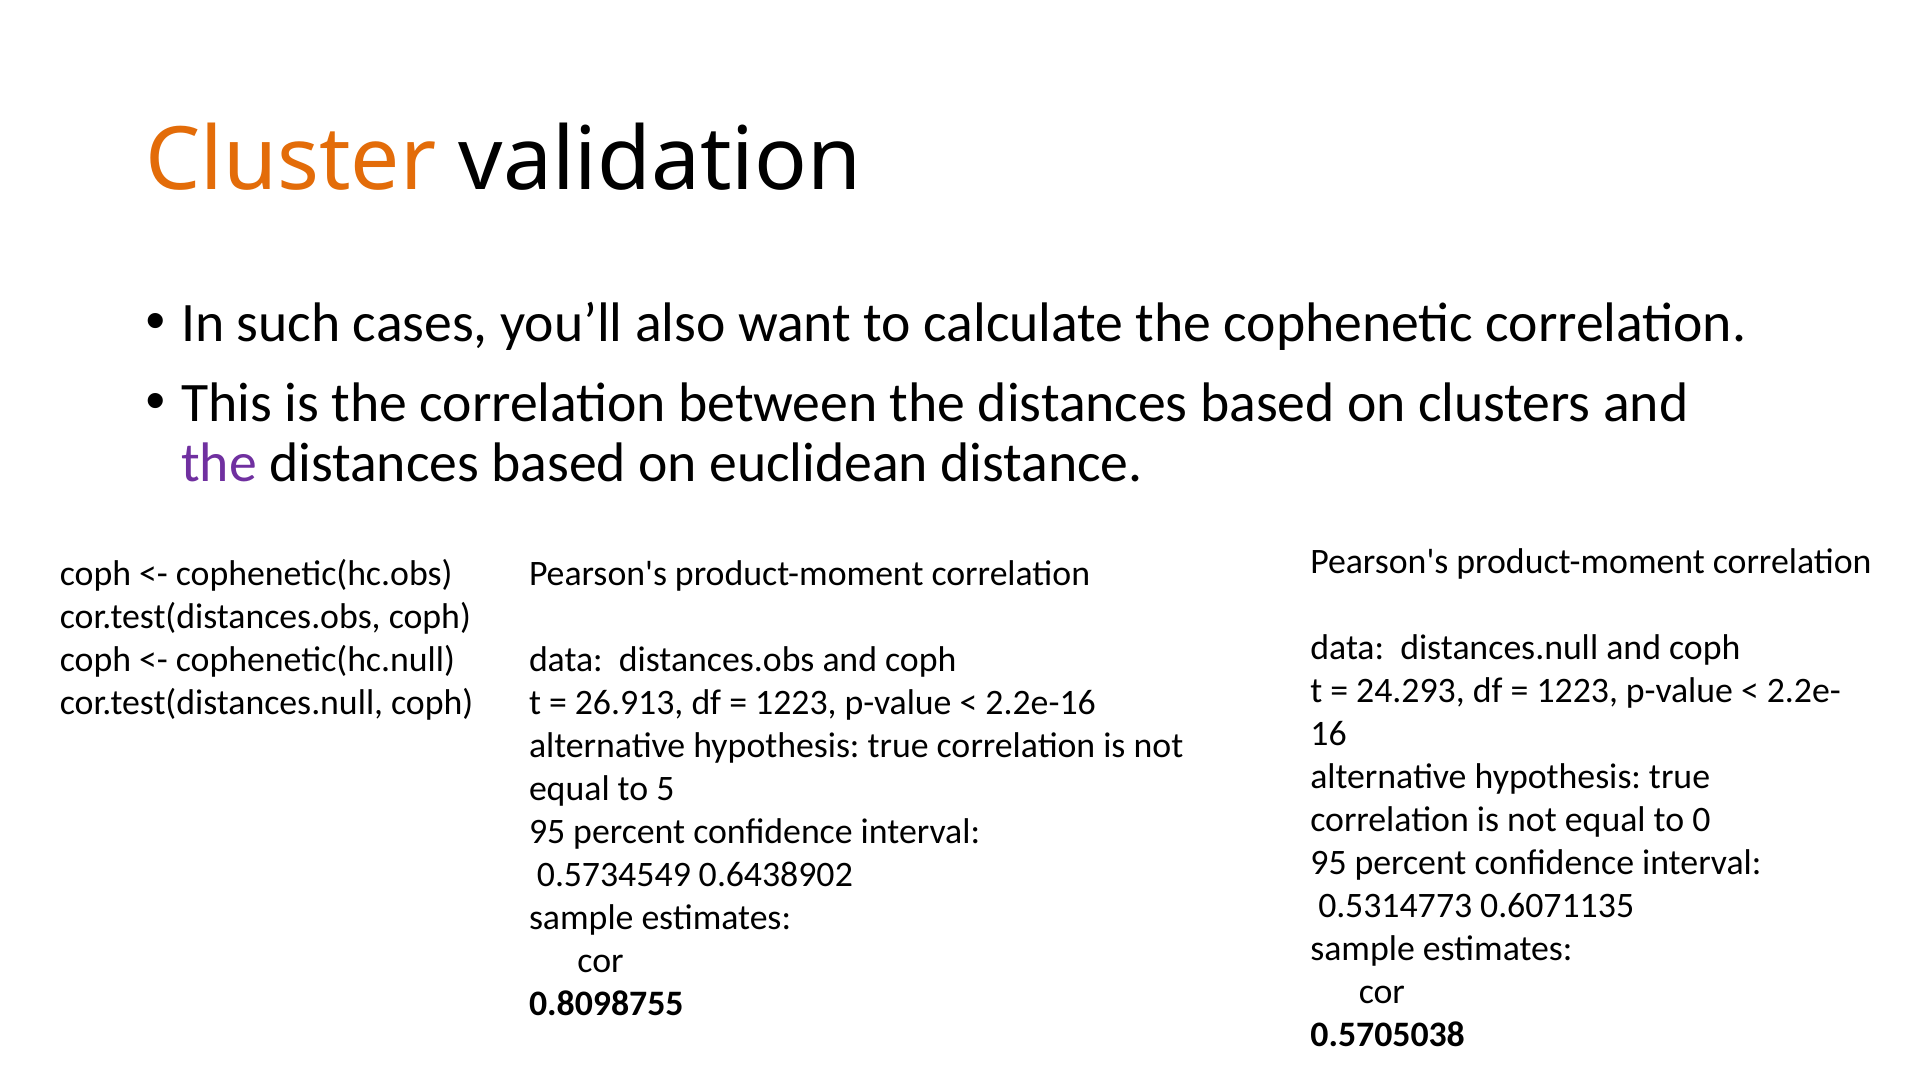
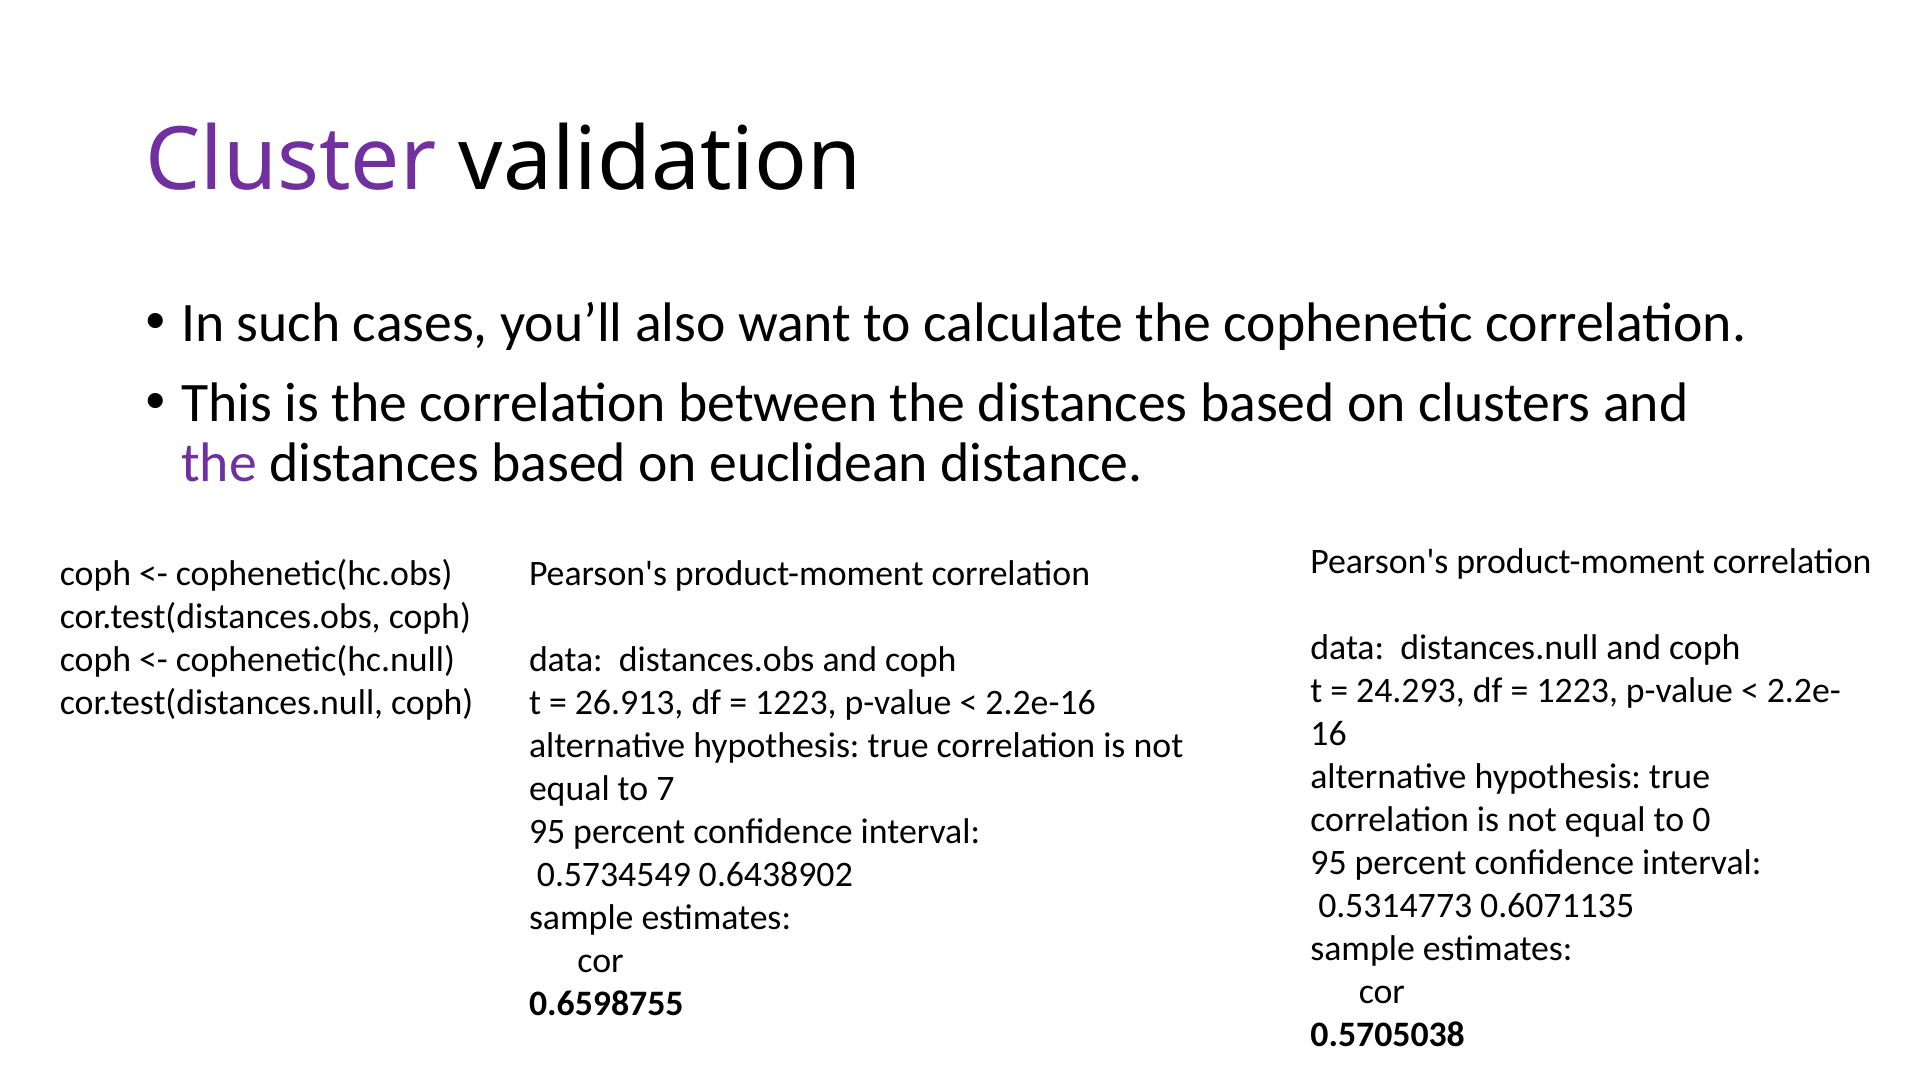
Cluster colour: orange -> purple (291, 160)
5: 5 -> 7 (665, 789)
0.8098755: 0.8098755 -> 0.6598755 (606, 1003)
